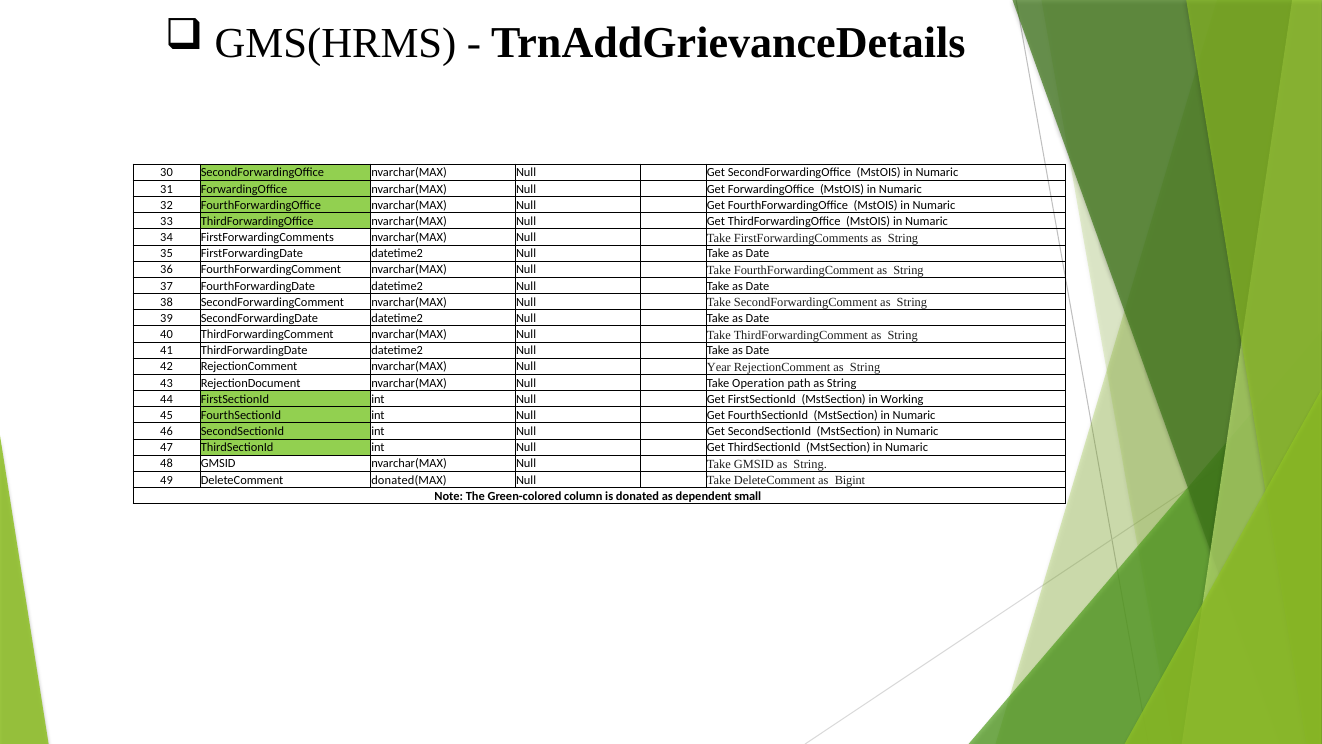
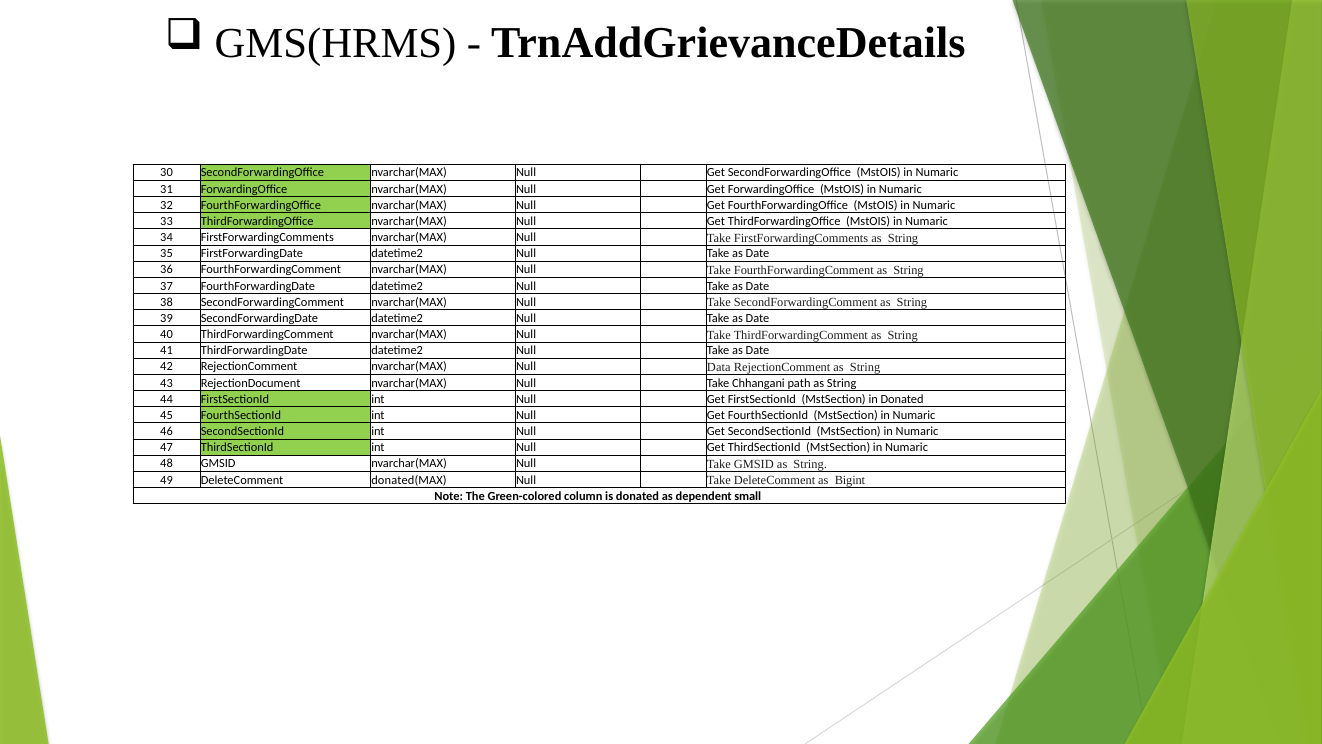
Year: Year -> Data (719, 367)
Operation: Operation -> Chhangani (758, 383)
in Working: Working -> Donated (902, 399)
